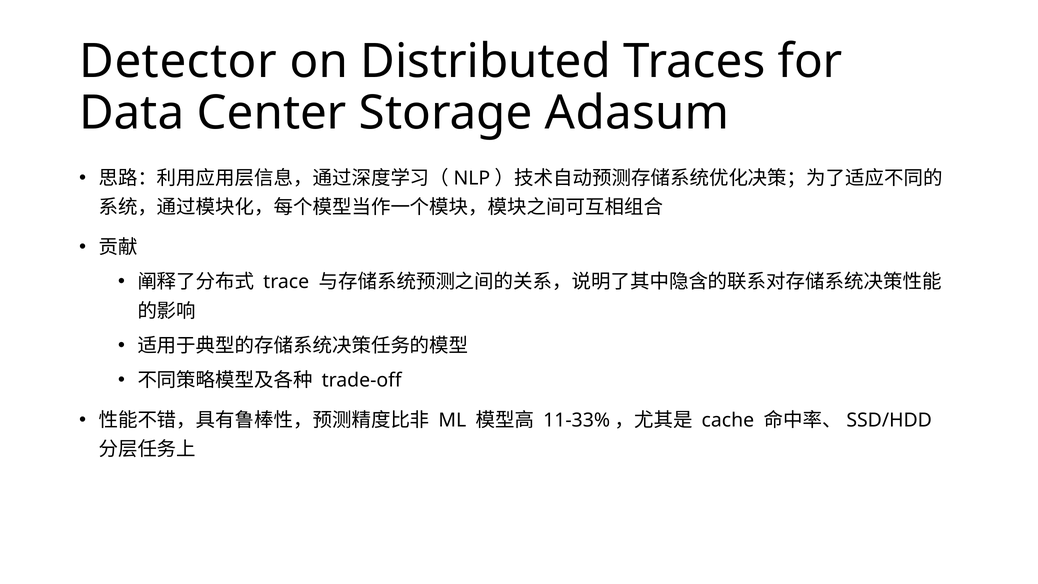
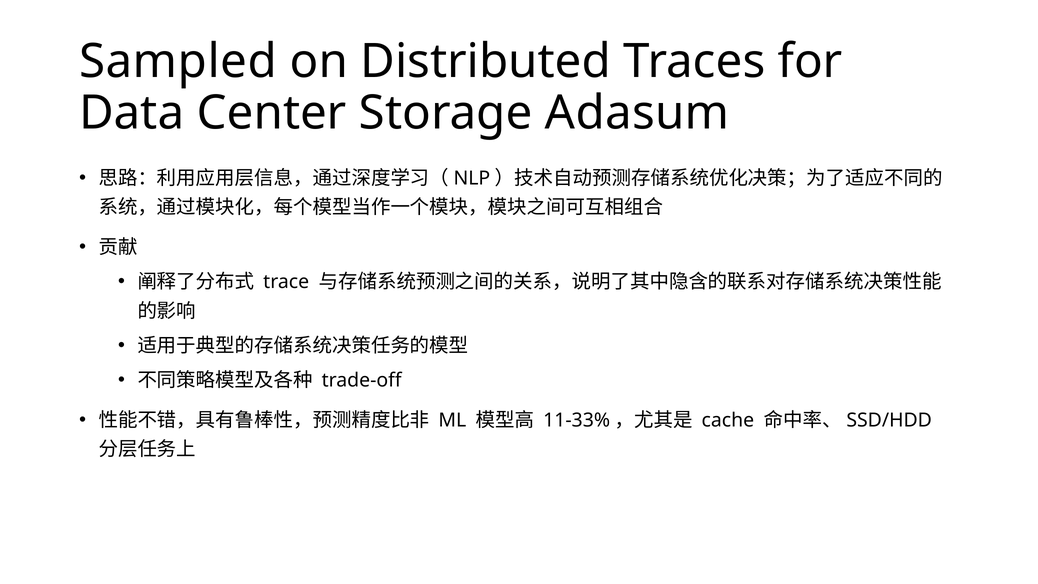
Detector: Detector -> Sampled (178, 62)
